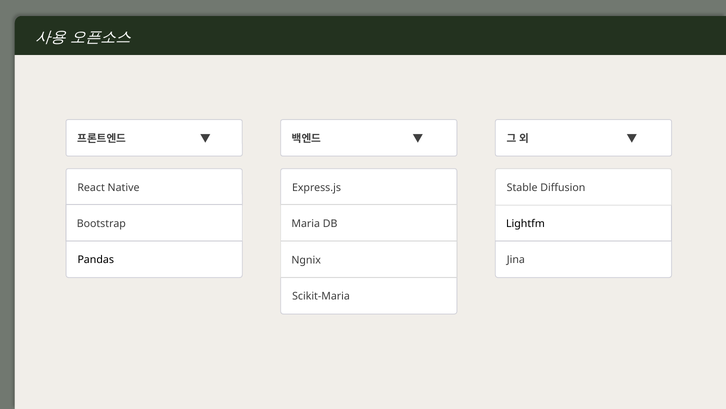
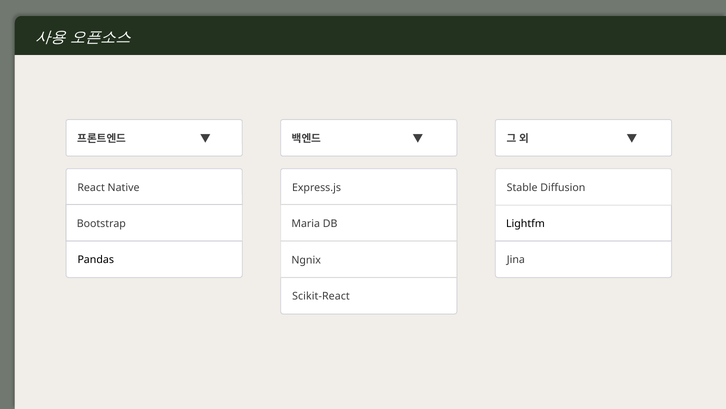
Scikit-Maria: Scikit-Maria -> Scikit-React (321, 296)
